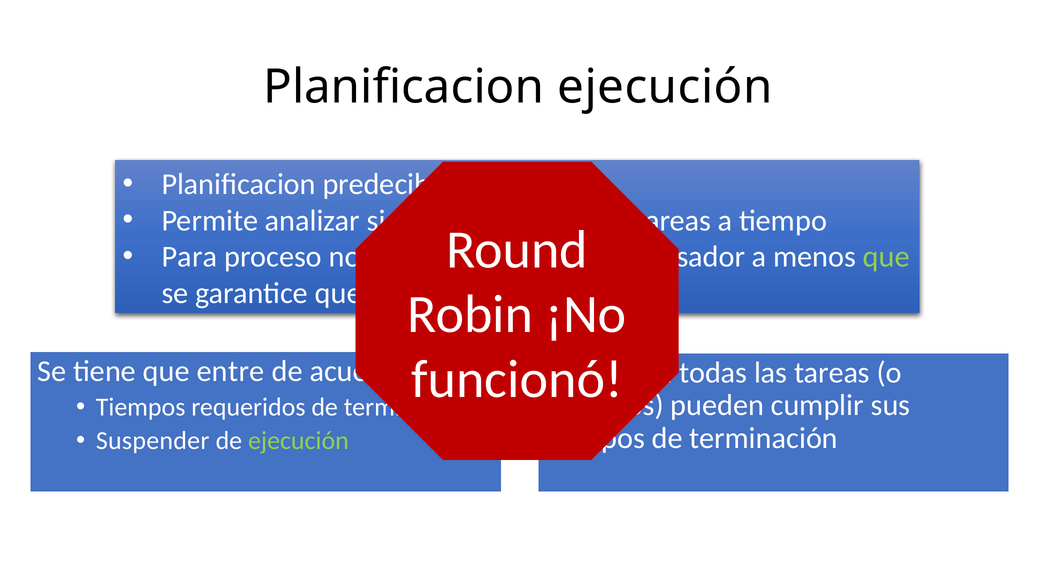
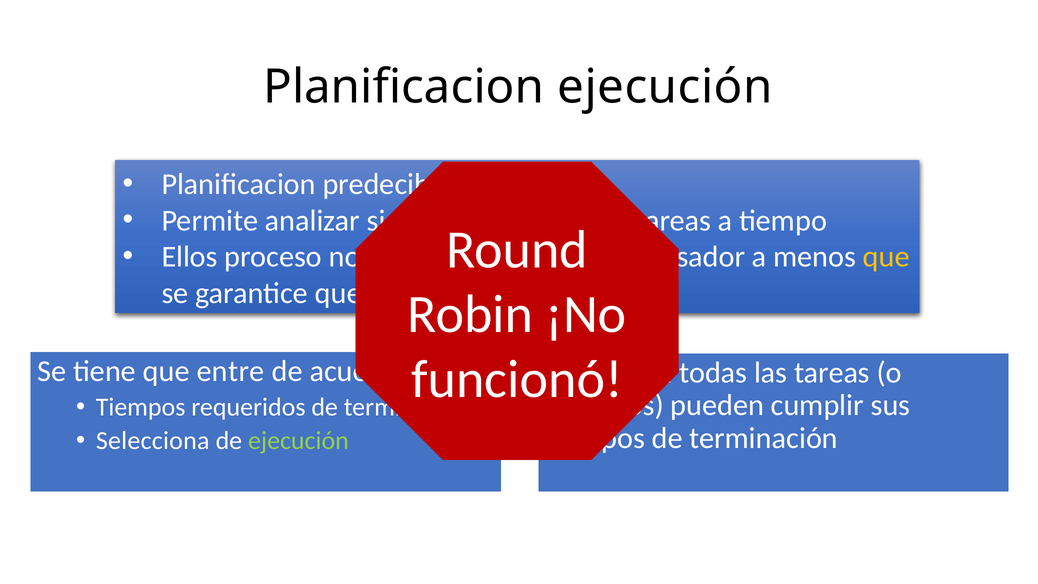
Para: Para -> Ellos (190, 257)
que colour: light green -> yellow (886, 257)
Suspender: Suspender -> Selecciona (153, 440)
